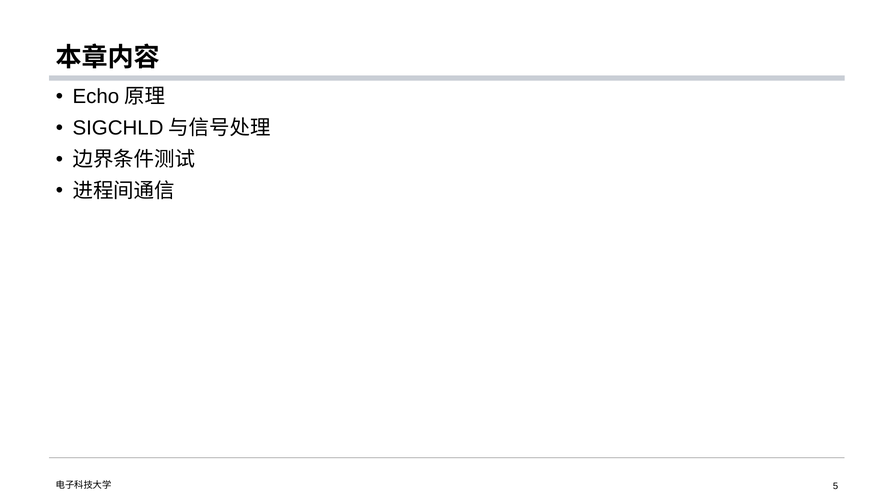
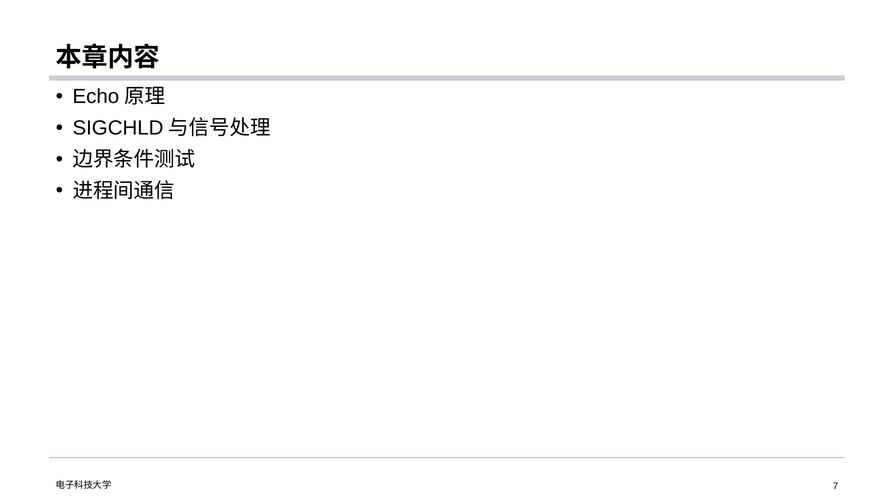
5: 5 -> 7 (835, 486)
